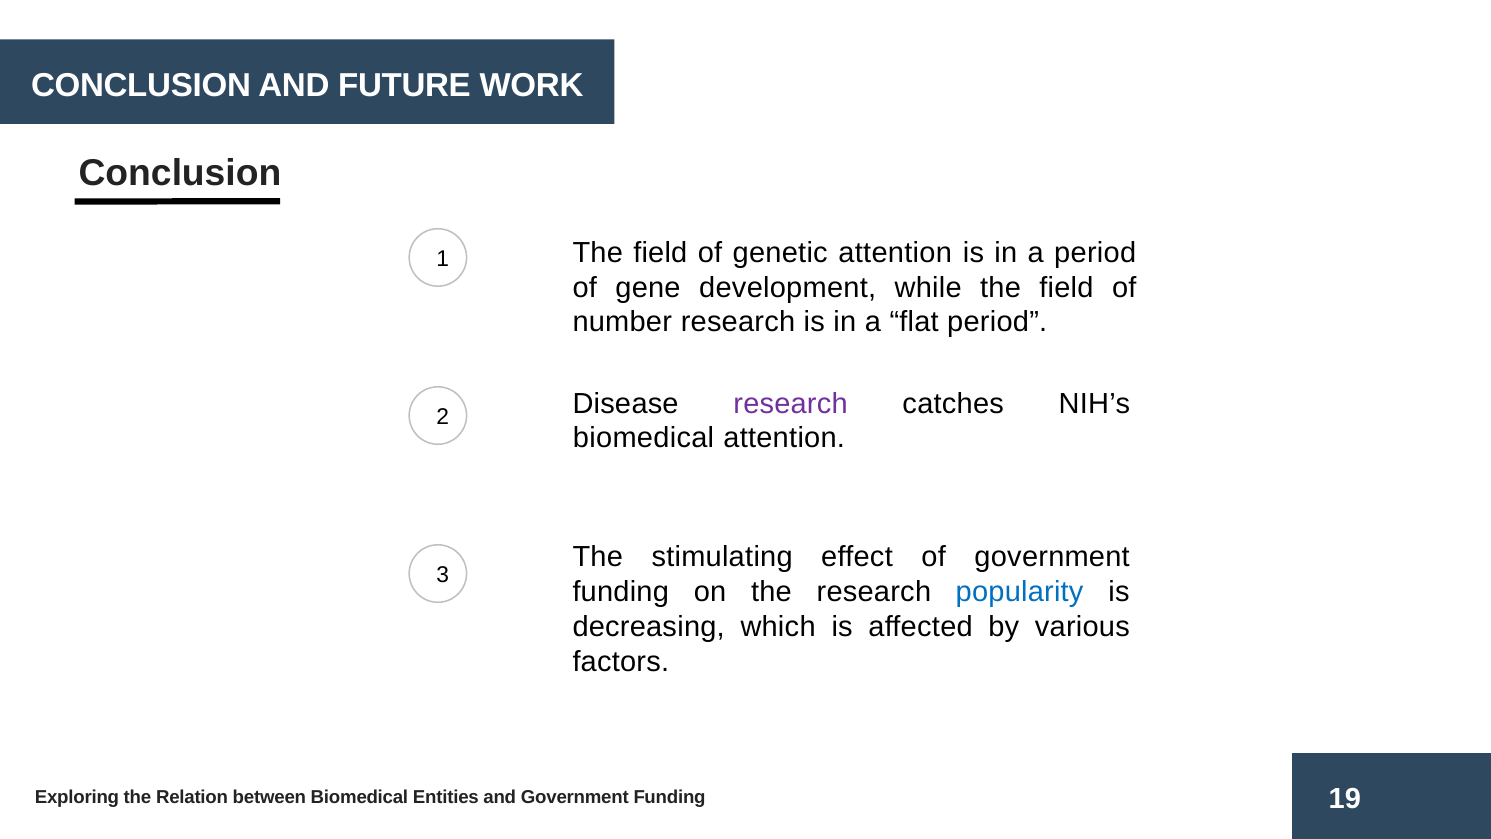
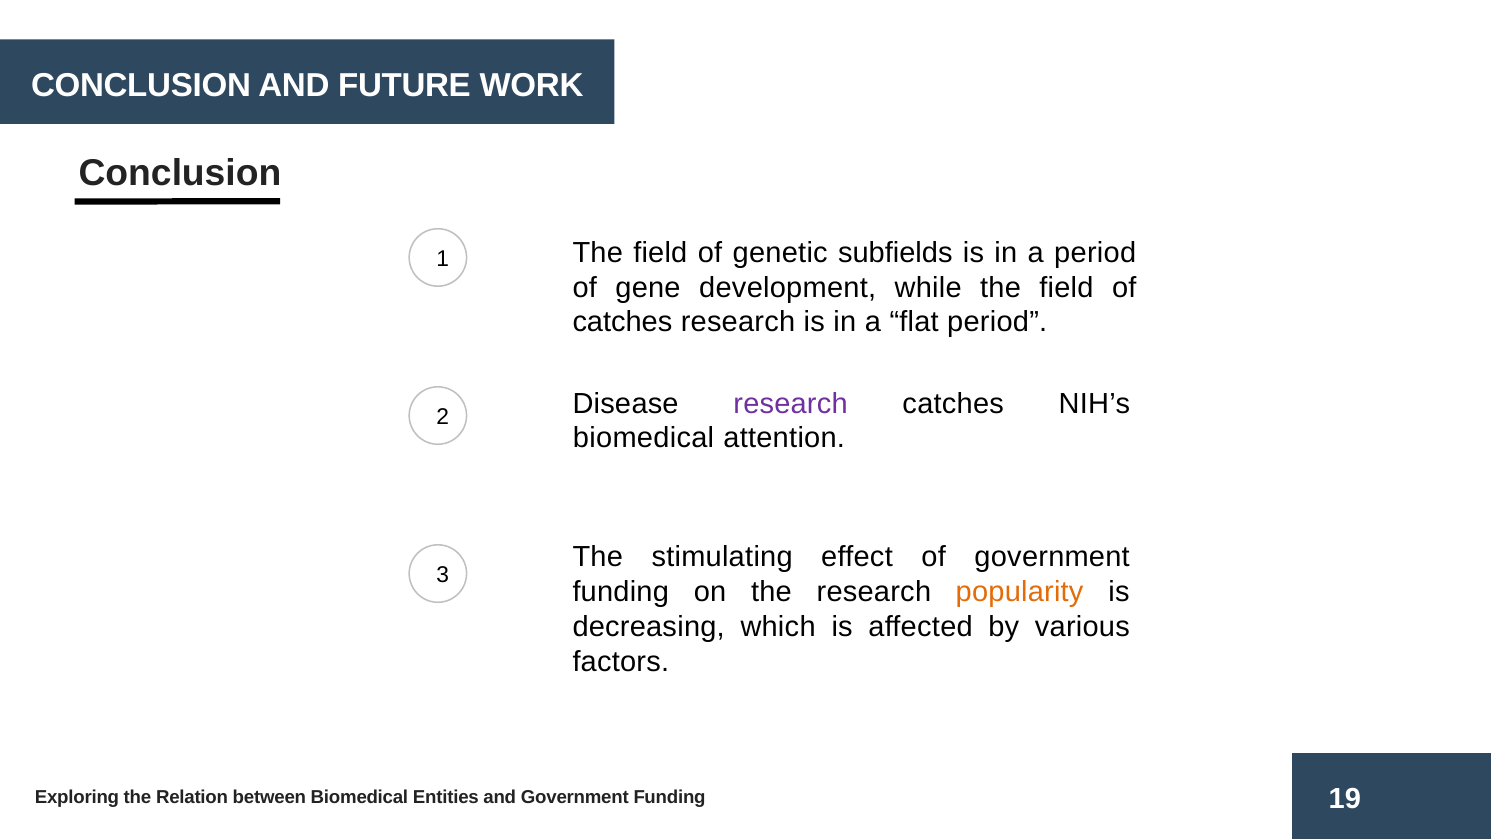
genetic attention: attention -> subfields (895, 253)
number: number -> catches (622, 322)
popularity colour: blue -> orange (1020, 592)
